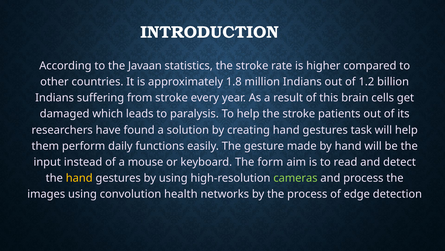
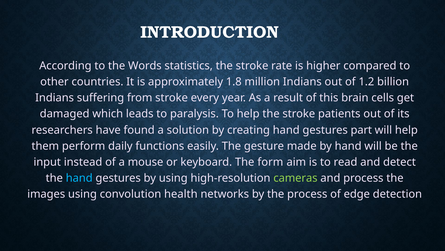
Javaan: Javaan -> Words (145, 66)
task: task -> part (361, 130)
hand colour: yellow -> light blue (79, 178)
